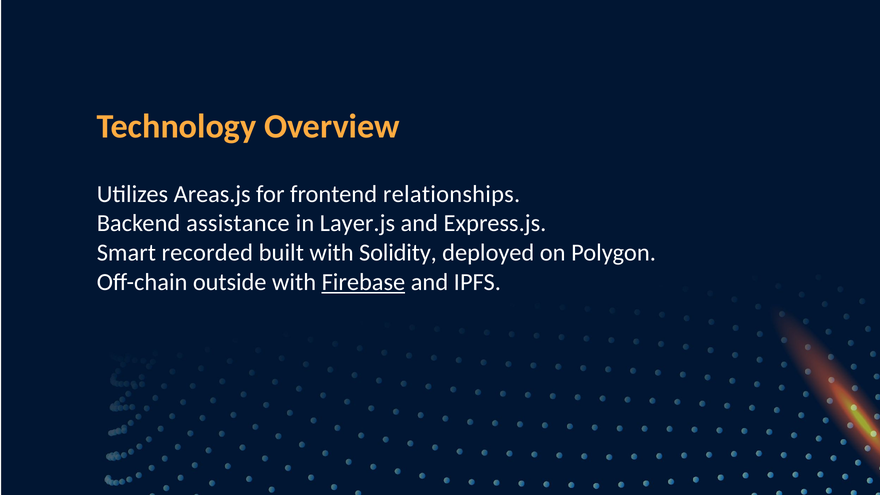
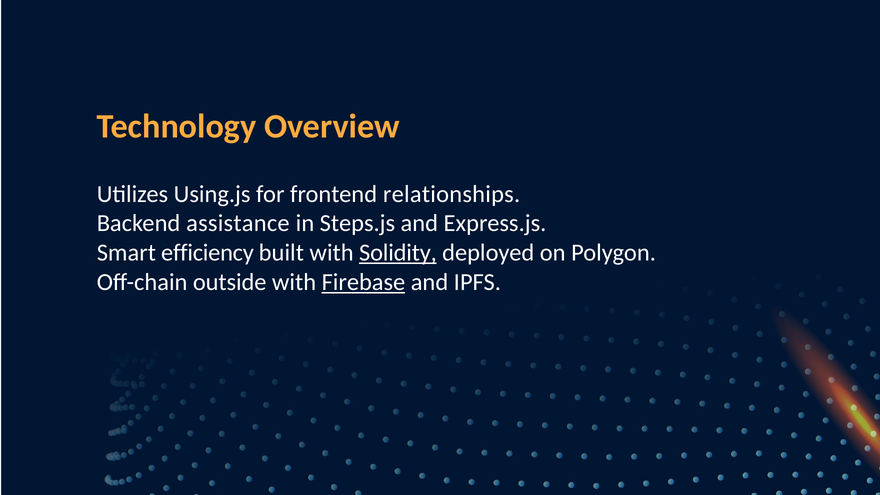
Areas.js: Areas.js -> Using.js (212, 194)
Layer.js: Layer.js -> Steps.js (357, 223)
recorded: recorded -> efficiency (207, 253)
Solidity underline: none -> present (398, 253)
